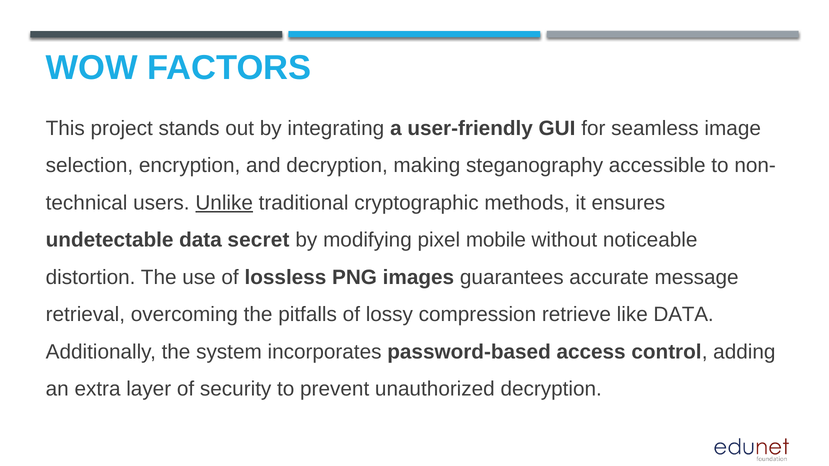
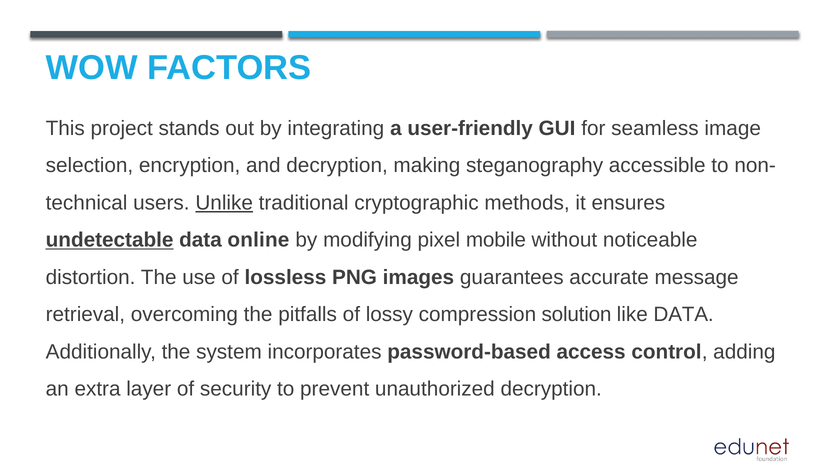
undetectable underline: none -> present (110, 240)
secret: secret -> online (258, 240)
retrieve: retrieve -> solution (577, 315)
